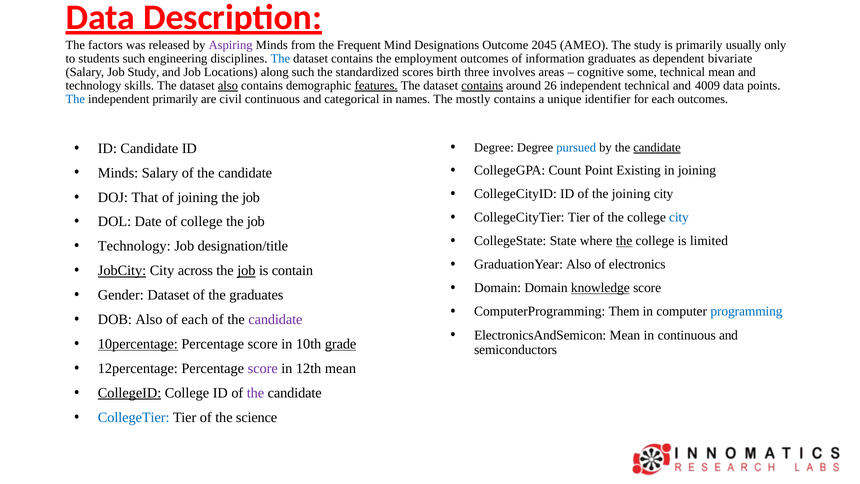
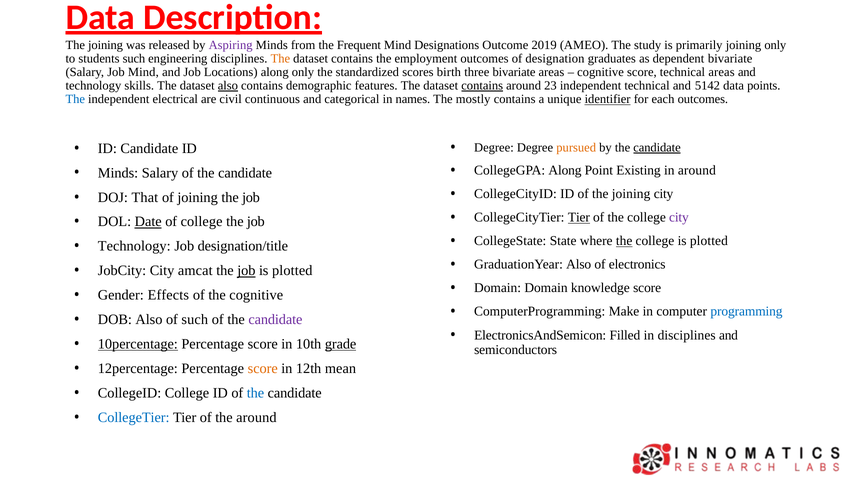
factors: factors -> joining (106, 45)
2045: 2045 -> 2019 (544, 45)
primarily usually: usually -> joining (743, 45)
The colour: blue -> orange (280, 59)
information: information -> designation (555, 59)
Job Study: Study -> Mind (143, 72)
along such: such -> only (303, 72)
three involves: involves -> bivariate (514, 72)
cognitive some: some -> score (642, 72)
technical mean: mean -> areas (722, 72)
features underline: present -> none (376, 86)
26: 26 -> 23 (550, 86)
4009: 4009 -> 5142 (707, 86)
independent primarily: primarily -> electrical (175, 99)
identifier underline: none -> present (608, 99)
pursued colour: blue -> orange (576, 147)
CollegeGPA Count: Count -> Along (565, 170)
in joining: joining -> around (697, 170)
Tier underline: none -> present (579, 217)
city colour: blue -> purple (679, 217)
Date underline: none -> present (148, 222)
college is limited: limited -> plotted (709, 241)
JobCity underline: present -> none (122, 271)
across: across -> amcat (195, 271)
contain: contain -> plotted (292, 271)
knowledge underline: present -> none (600, 288)
Gender Dataset: Dataset -> Effects (168, 295)
the graduates: graduates -> cognitive (256, 295)
Them: Them -> Make (624, 311)
of each: each -> such (195, 319)
ElectronicsAndSemicon Mean: Mean -> Filled (625, 335)
in continuous: continuous -> disciplines (687, 335)
score colour: purple -> orange (263, 368)
CollegeID underline: present -> none (130, 393)
the colour: purple -> blue (255, 393)
the science: science -> around (256, 417)
